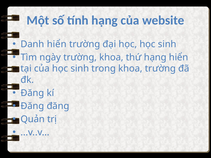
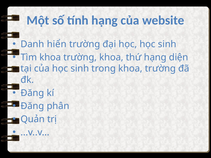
Tìm ngày: ngày -> khoa (50, 57)
hạng hiển: hiển -> diện (179, 57)
Đăng đăng: đăng -> phân (58, 106)
